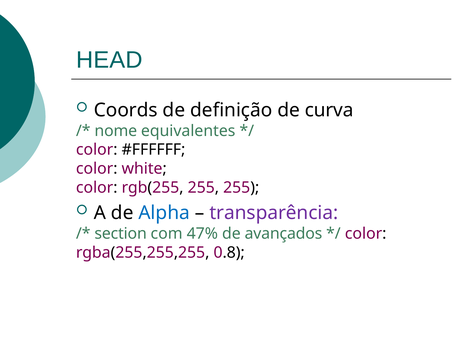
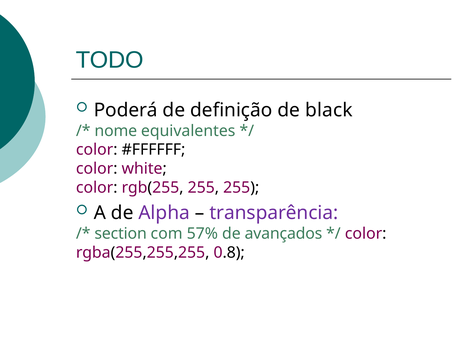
HEAD: HEAD -> TODO (110, 60)
Coords: Coords -> Poderá (126, 110)
curva: curva -> black (329, 110)
Alpha colour: blue -> purple (164, 213)
47%: 47% -> 57% (202, 234)
